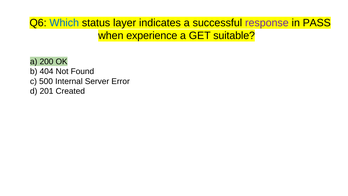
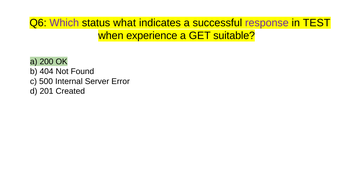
Which colour: blue -> purple (64, 23)
layer: layer -> what (125, 23)
PASS: PASS -> TEST (317, 23)
